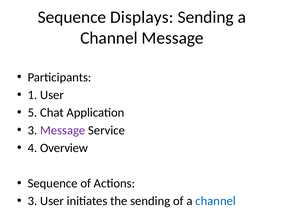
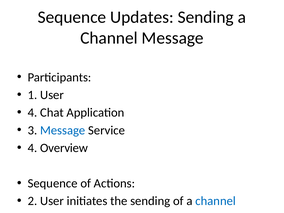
Displays: Displays -> Updates (142, 17)
5: 5 -> 4 (32, 113)
Message colour: purple -> blue (63, 130)
3: 3 -> 2 (32, 201)
